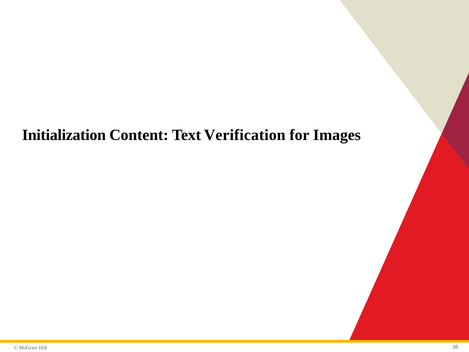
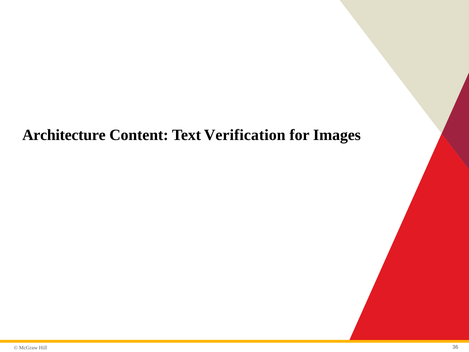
Initialization: Initialization -> Architecture (64, 135)
